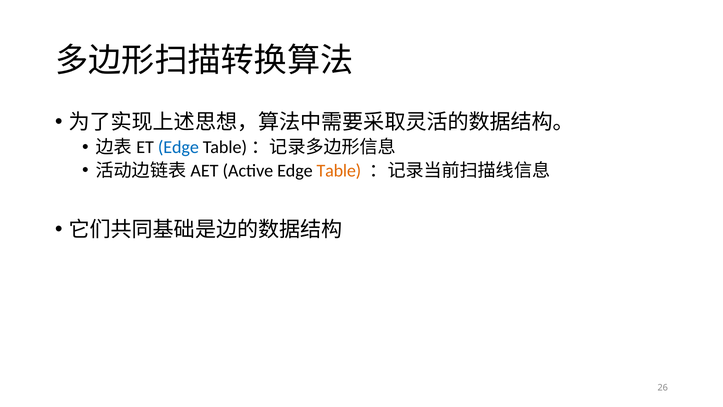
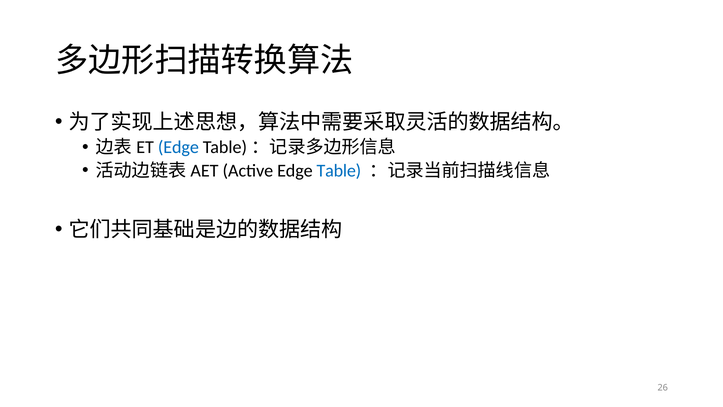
Table colour: orange -> blue (339, 170)
